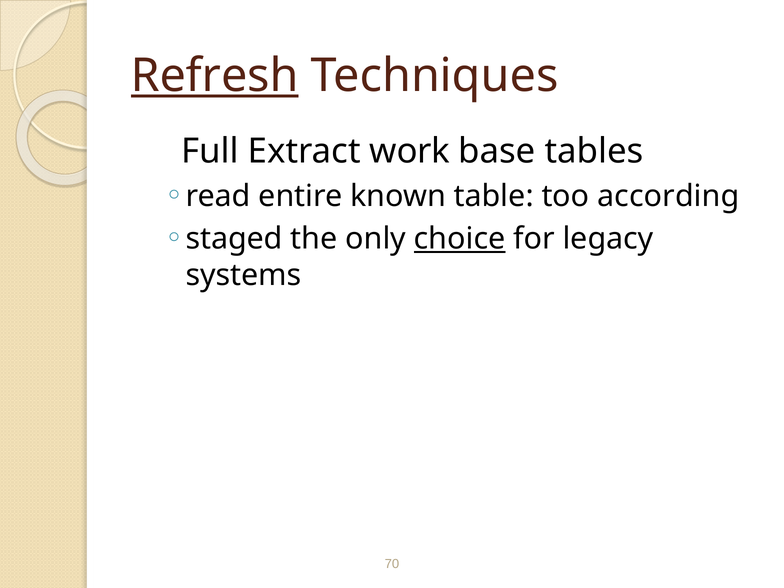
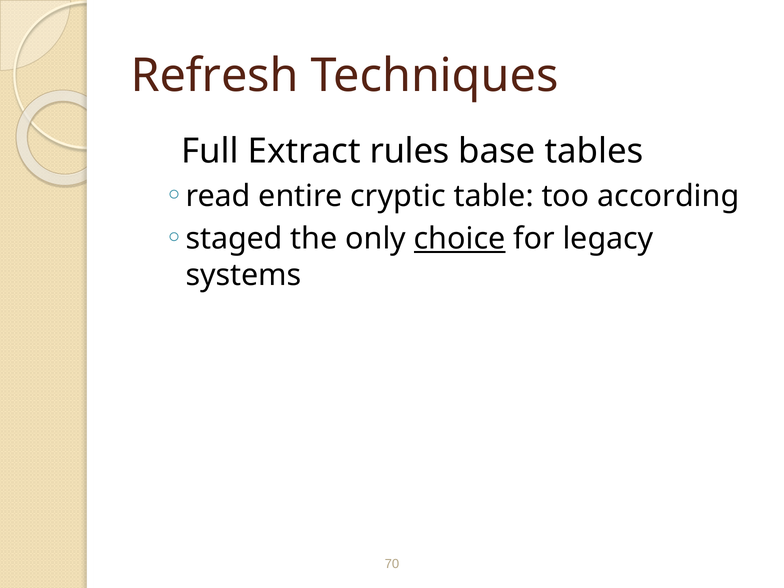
Refresh underline: present -> none (215, 76)
work: work -> rules (410, 151)
known: known -> cryptic (398, 196)
